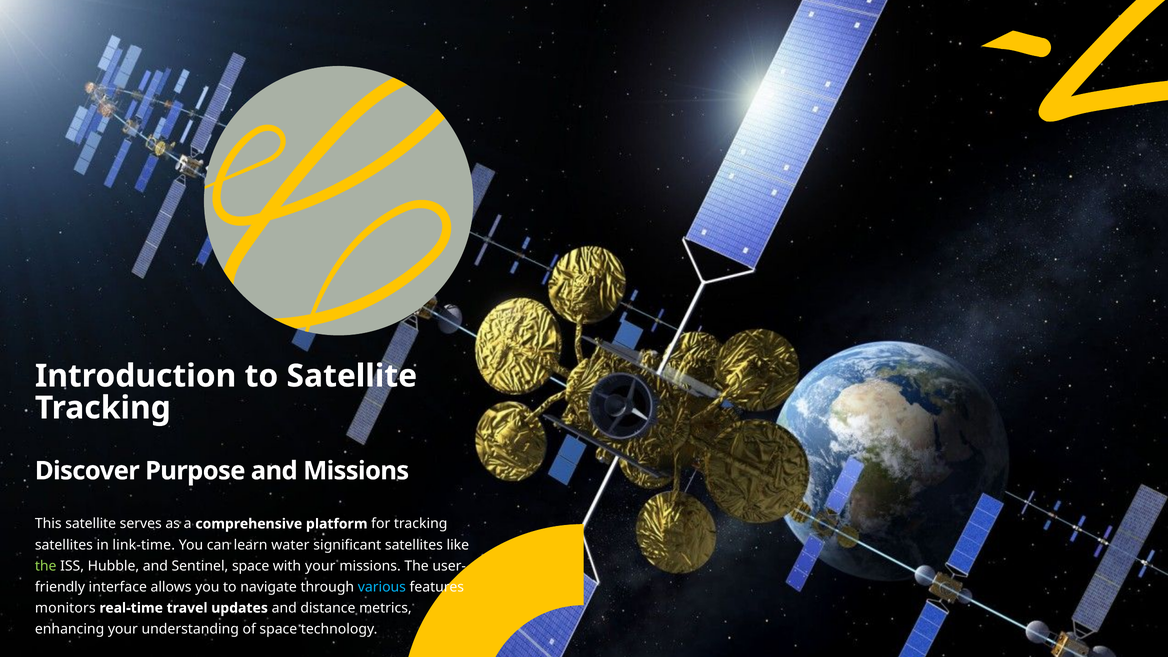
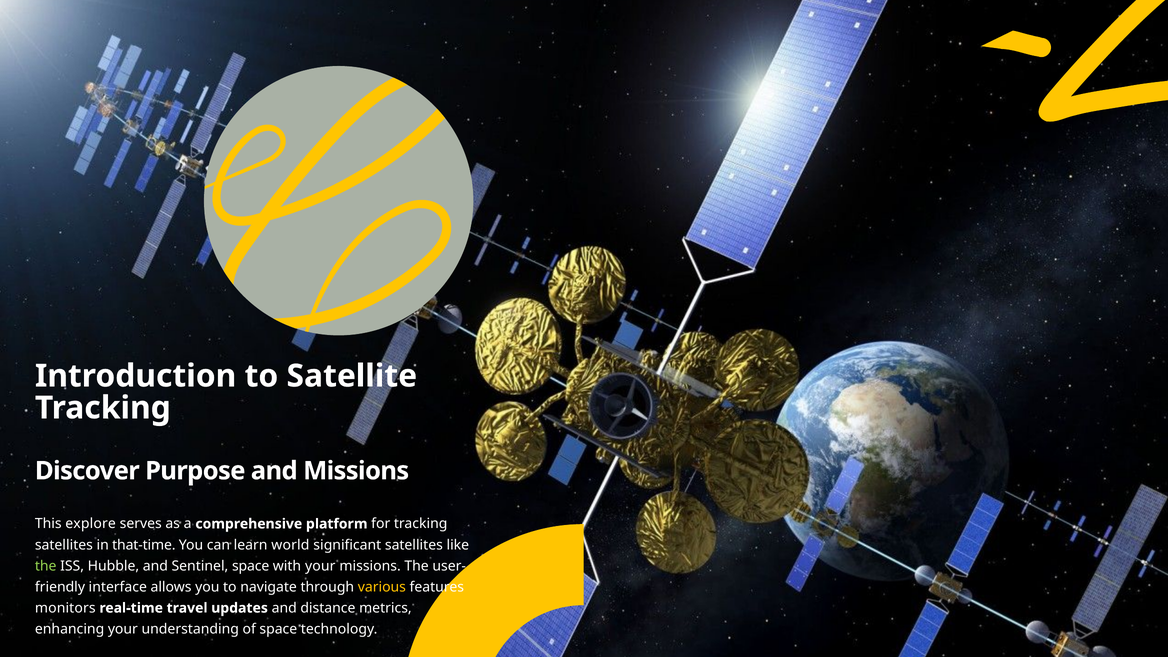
This satellite: satellite -> explore (91, 524)
link-time: link-time -> that-time (144, 545)
water: water -> world (290, 545)
various colour: light blue -> yellow (382, 587)
